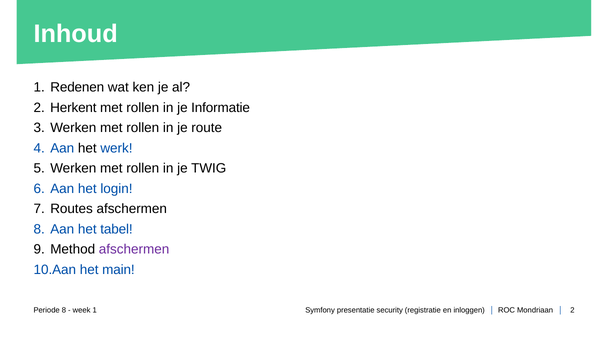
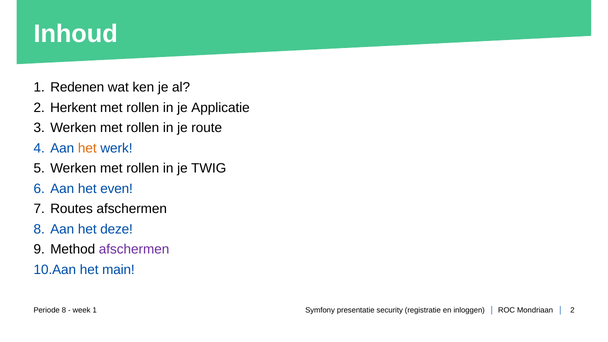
Informatie: Informatie -> Applicatie (221, 108)
het colour: black -> orange (87, 148)
login: login -> even (117, 189)
tabel: tabel -> deze (117, 229)
